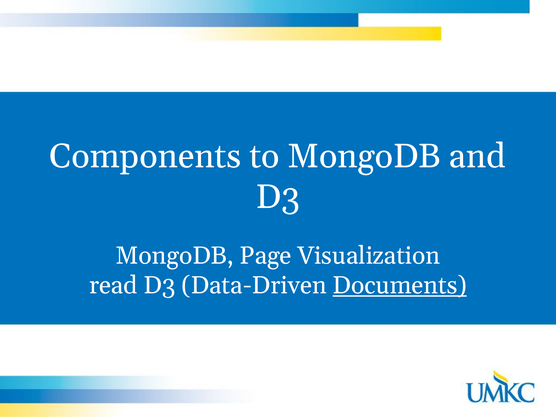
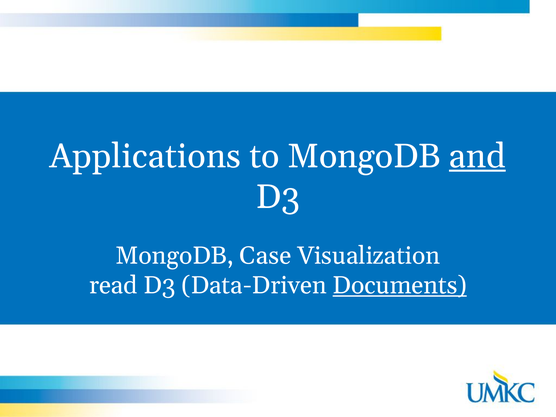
Components: Components -> Applications (145, 156)
and underline: none -> present (477, 156)
Page: Page -> Case (265, 256)
